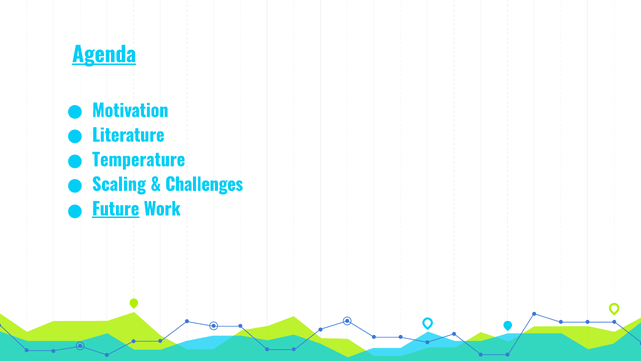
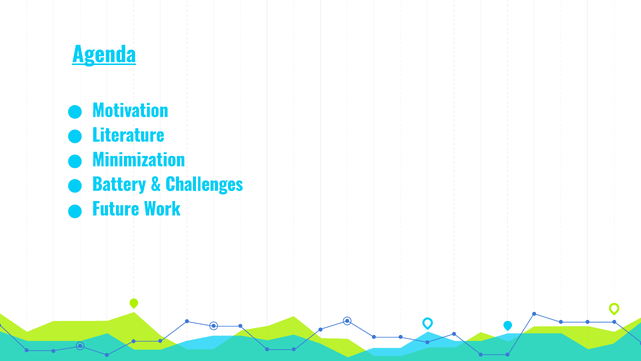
Temperature: Temperature -> Minimization (139, 160)
Scaling: Scaling -> Battery (119, 185)
Future underline: present -> none (116, 209)
